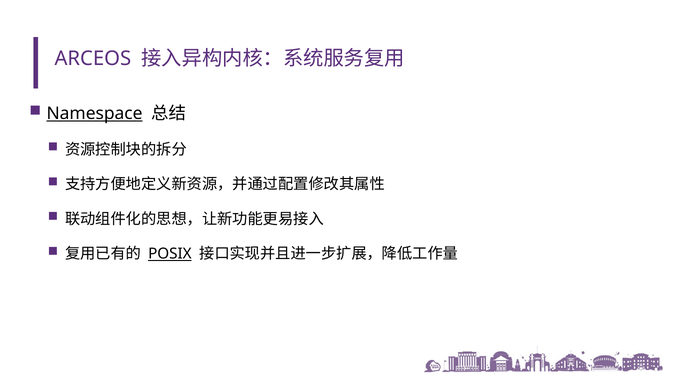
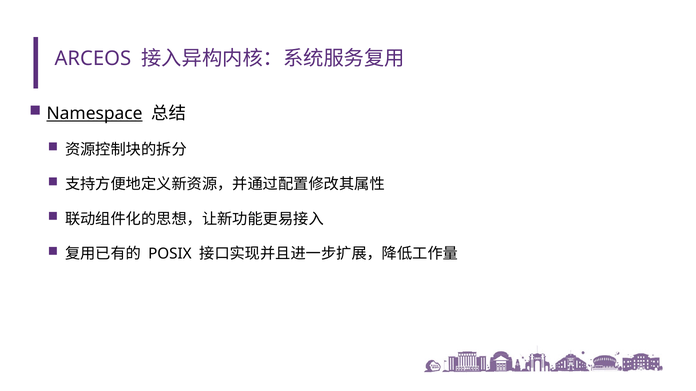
POSIX underline: present -> none (170, 254)
